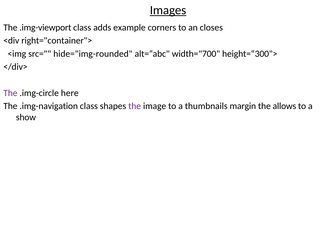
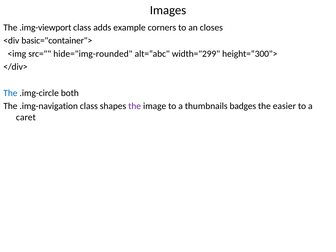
Images underline: present -> none (168, 10)
right="container">: right="container"> -> basic="container"> (57, 41)
width="700: width="700 -> width="299 (196, 54)
The colour: purple -> blue (10, 93)
here: here -> both (70, 93)
margin: margin -> badges (243, 106)
allows: allows -> easier (284, 106)
show: show -> caret (26, 117)
